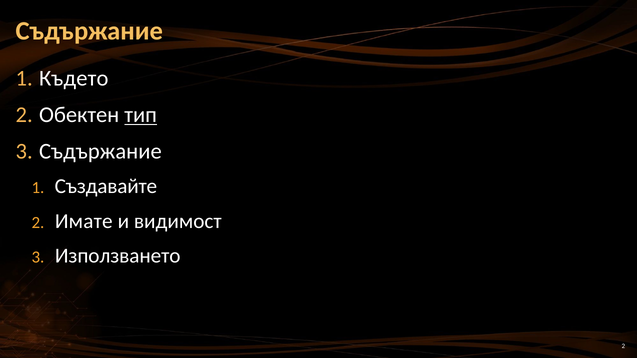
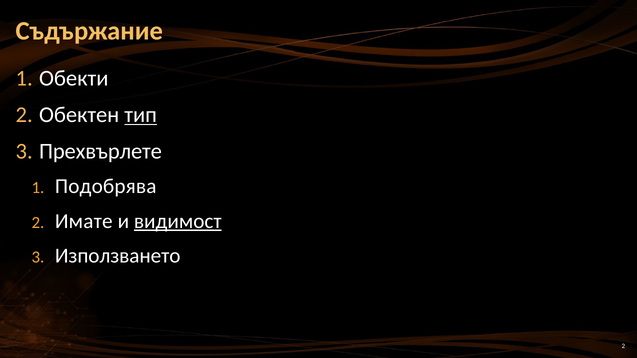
Където: Където -> Обекти (74, 78)
Съдържание: Съдържание -> Прехвърлете (100, 151)
Създавайте: Създавайте -> Подобрява (106, 187)
видимост underline: none -> present (178, 221)
